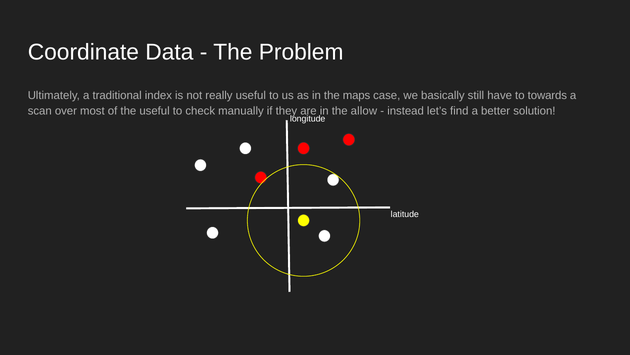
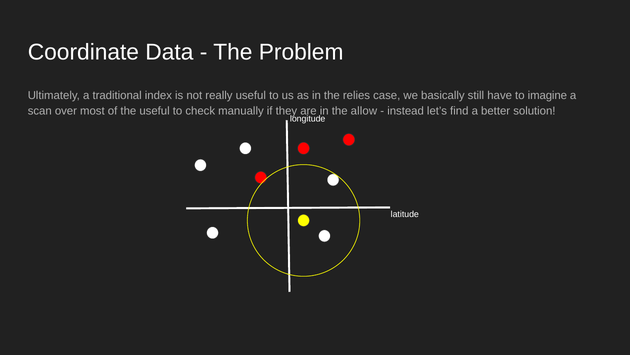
maps: maps -> relies (356, 95)
towards: towards -> imagine (547, 95)
